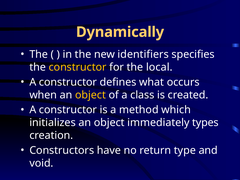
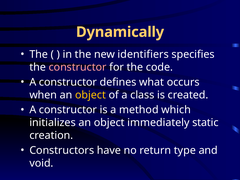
constructor colour: yellow -> pink (78, 67)
local: local -> code (159, 67)
types: types -> static (205, 123)
